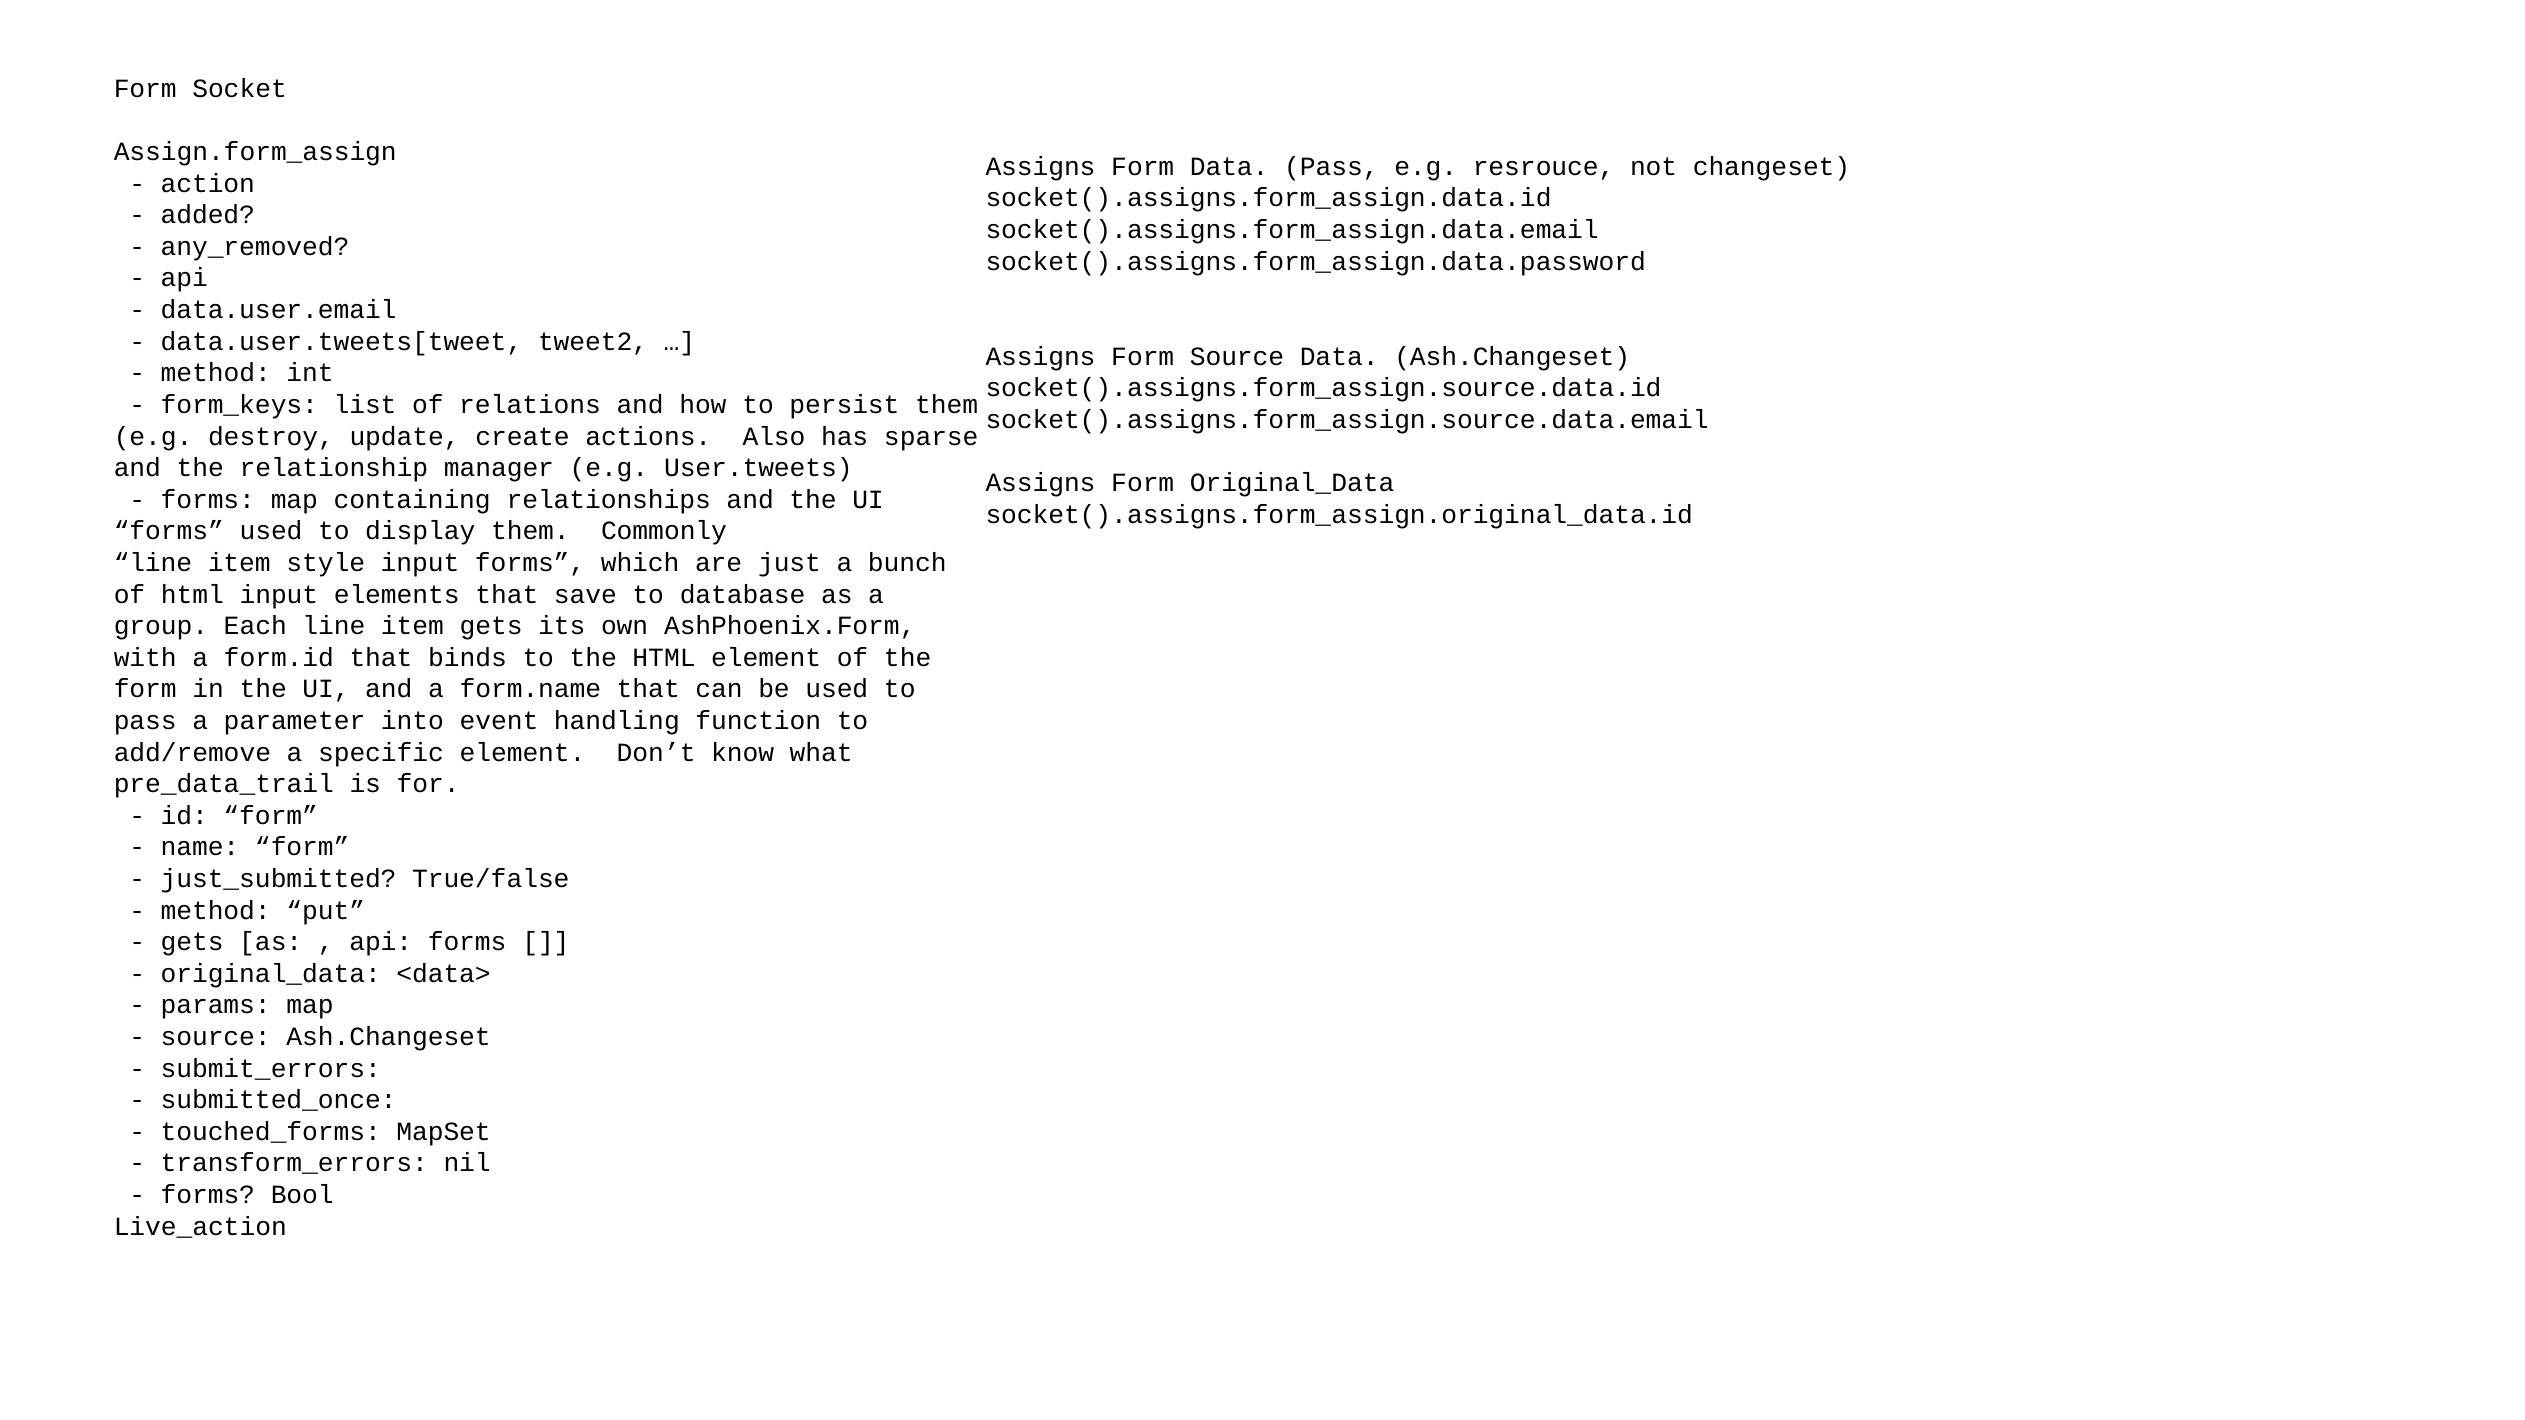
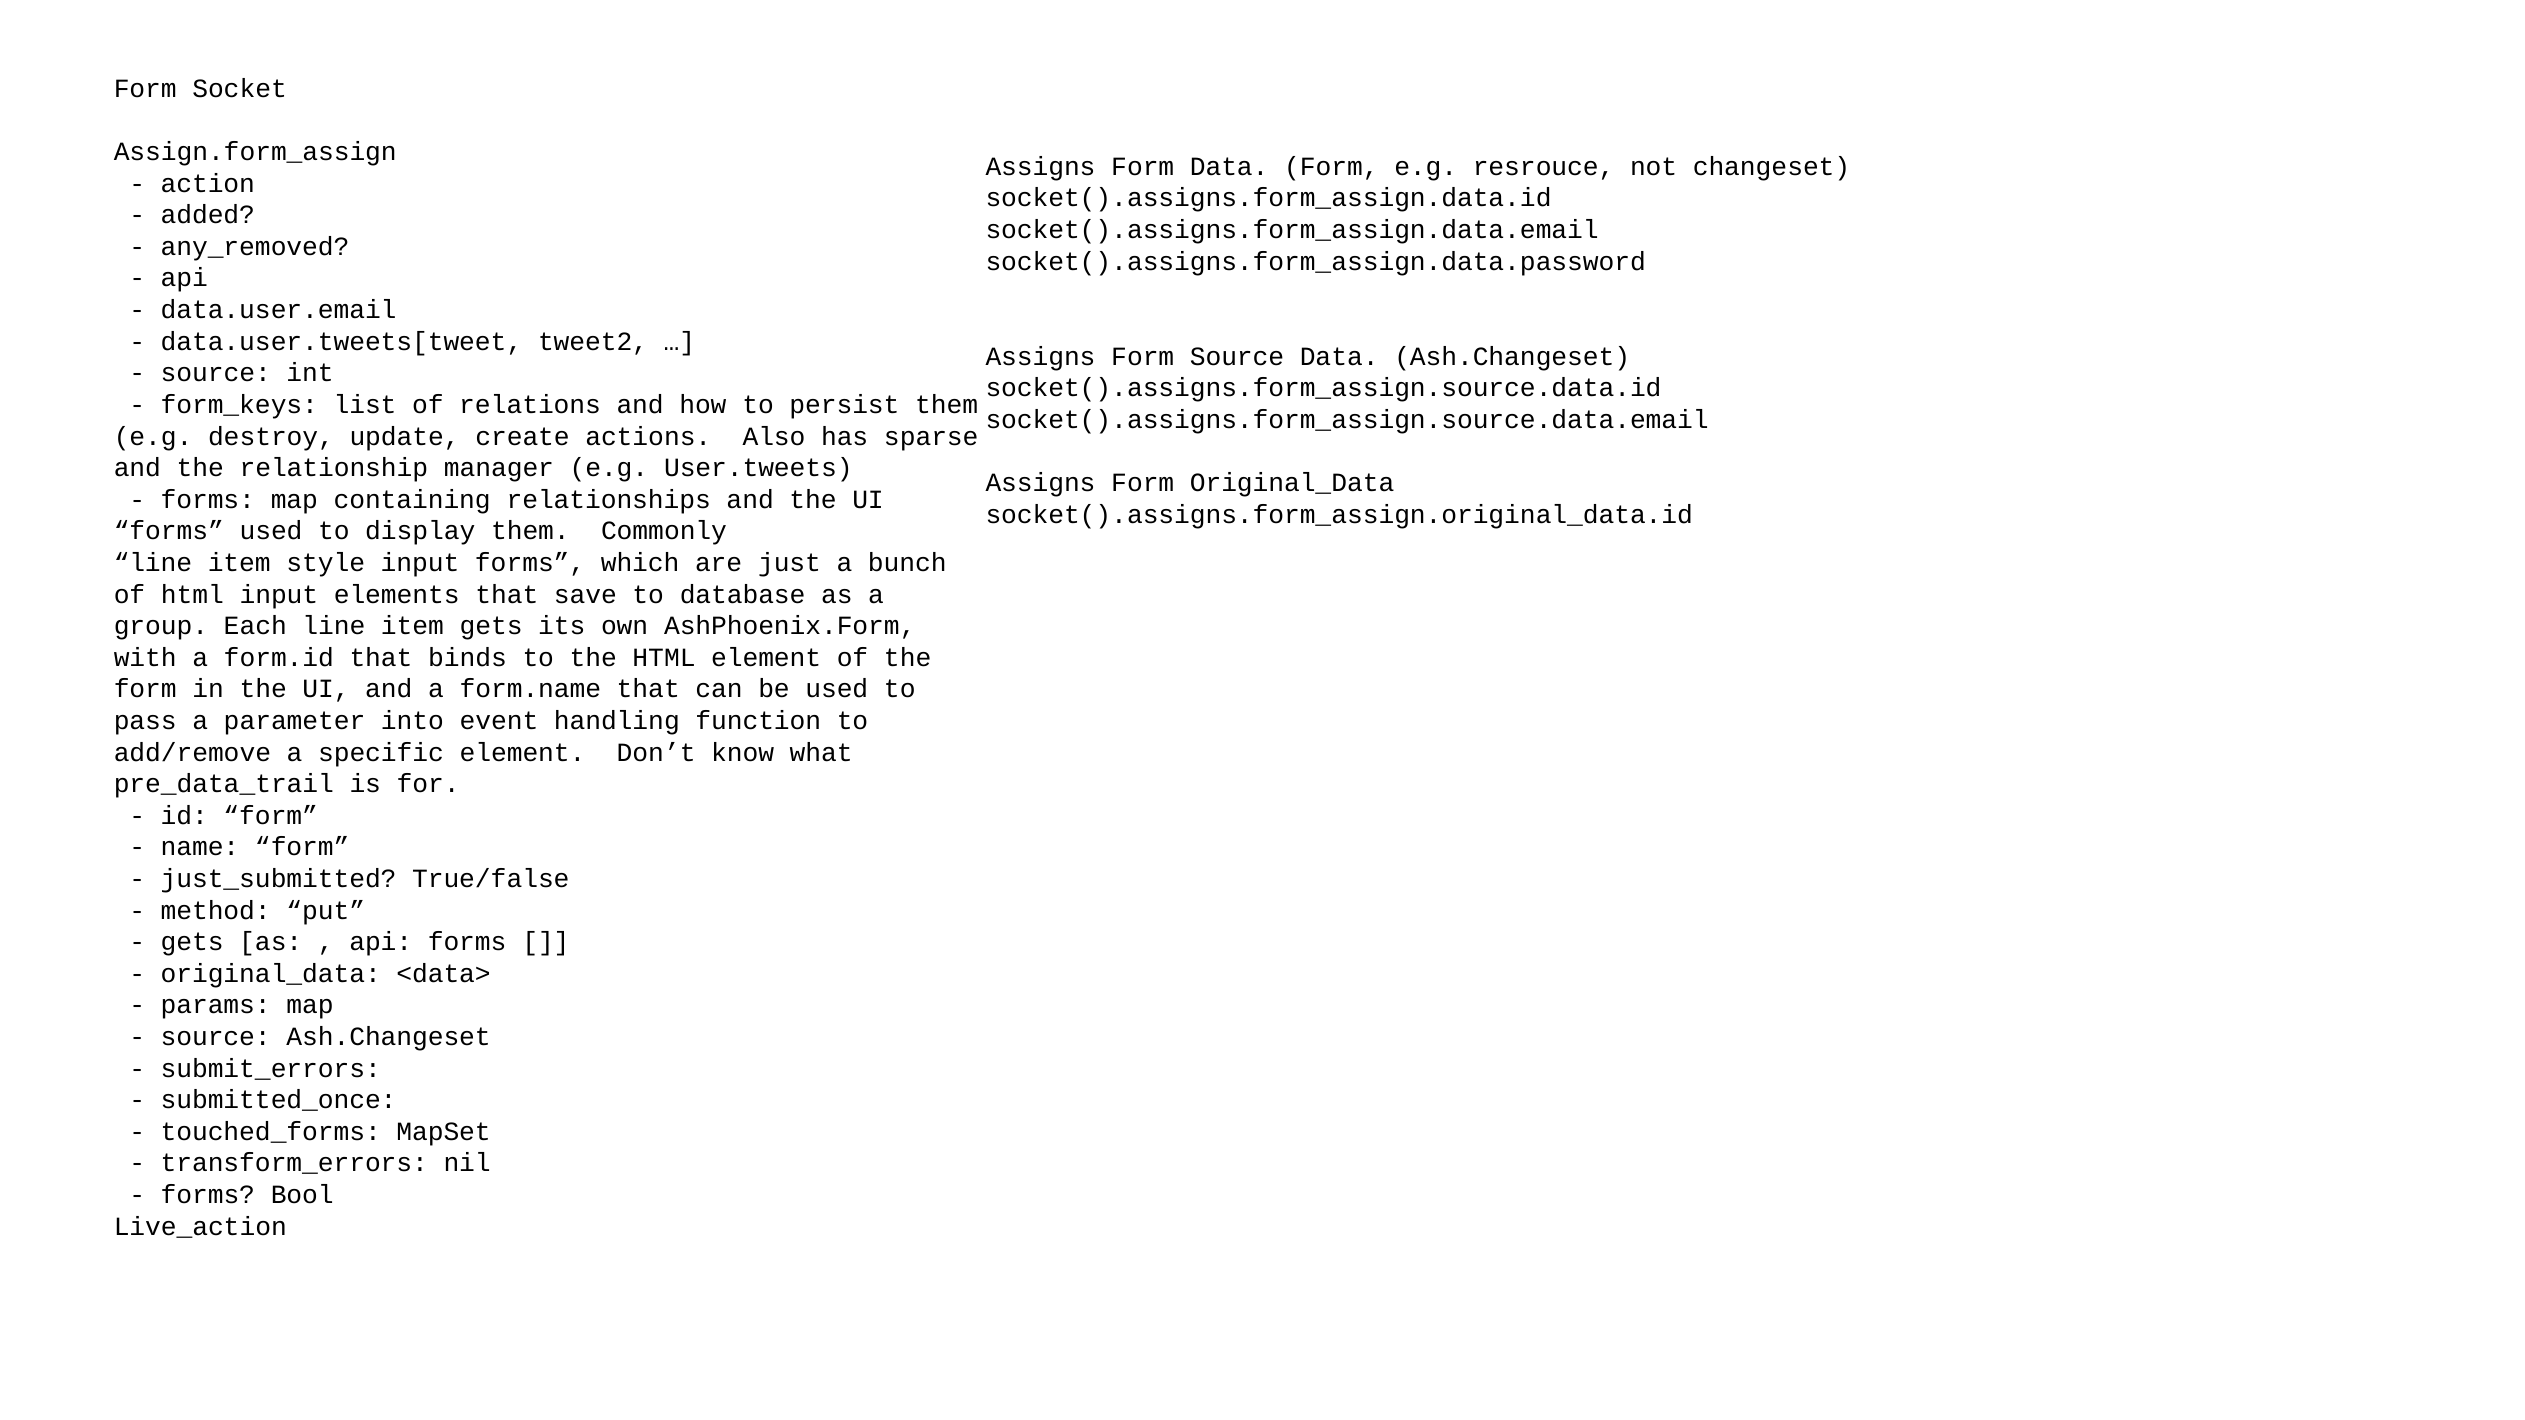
Data Pass: Pass -> Form (1331, 167)
method: method -> source (216, 373)
